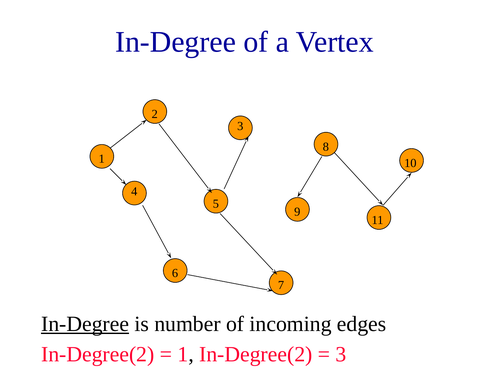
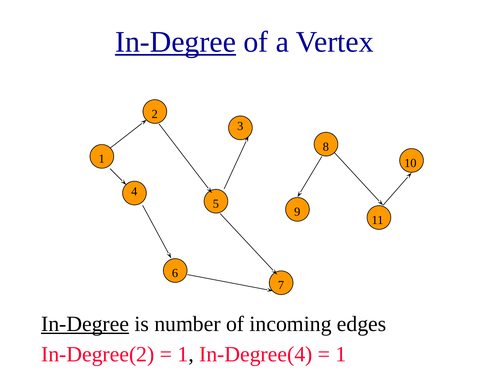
In-Degree underline: none -> present (176, 42)
1 In-Degree(2: In-Degree(2 -> In-Degree(4 (256, 354)
3: 3 -> 1 (341, 354)
